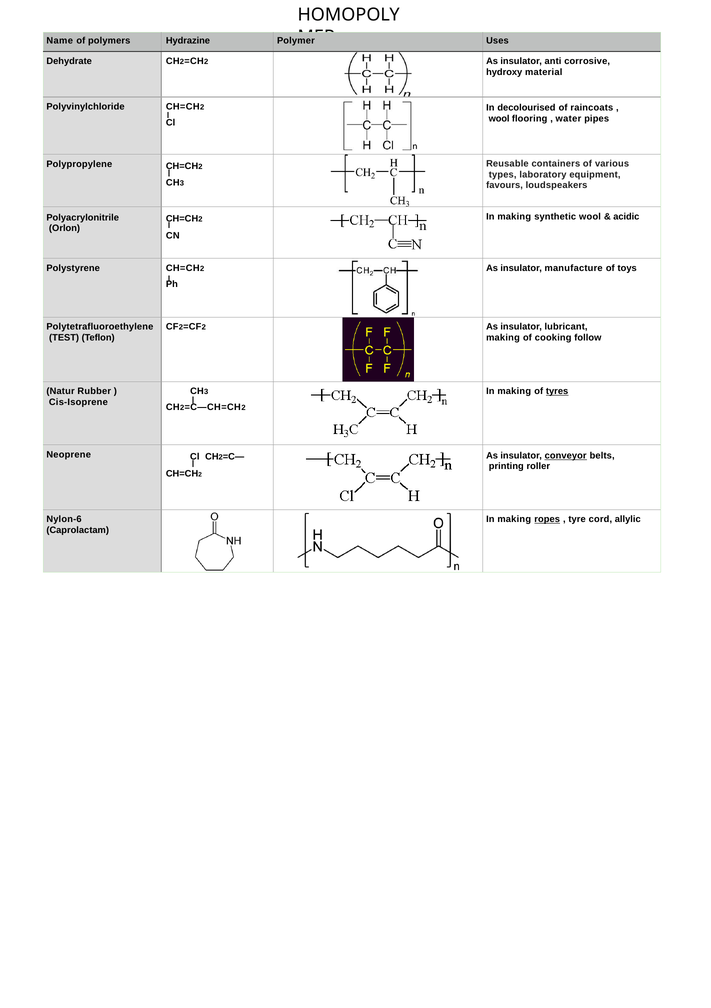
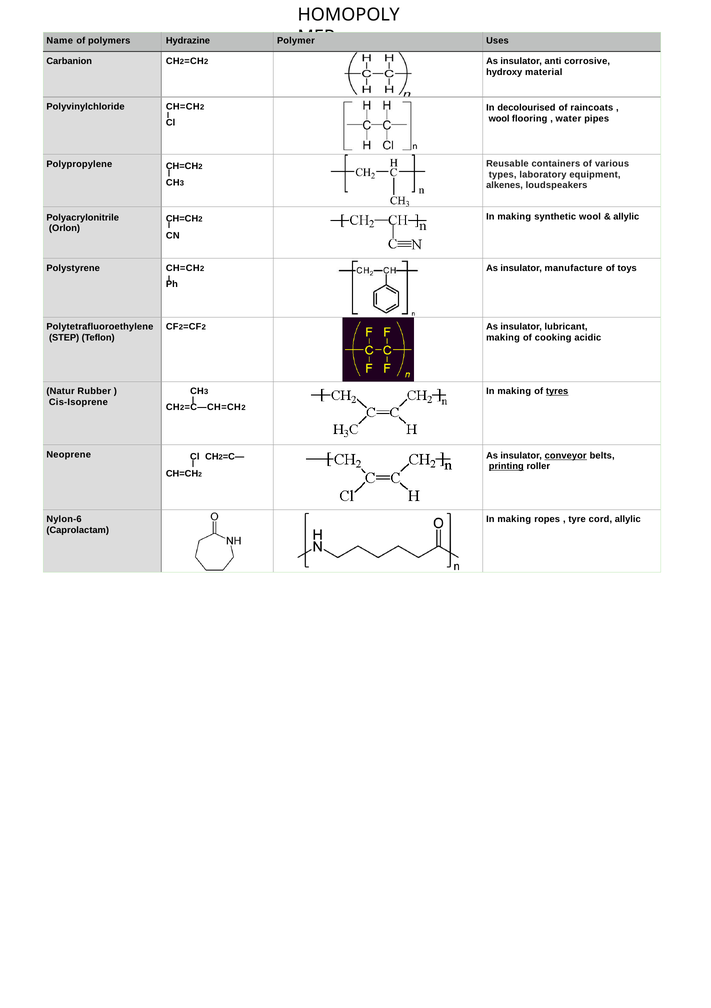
Dehydrate: Dehydrate -> Carbanion (69, 61)
favours: favours -> alkenes (505, 185)
acidic: acidic -> allylic (626, 216)
TEST: TEST -> STEP (64, 338)
follow: follow -> acidic (588, 338)
printing underline: none -> present (506, 466)
ropes underline: present -> none (547, 519)
